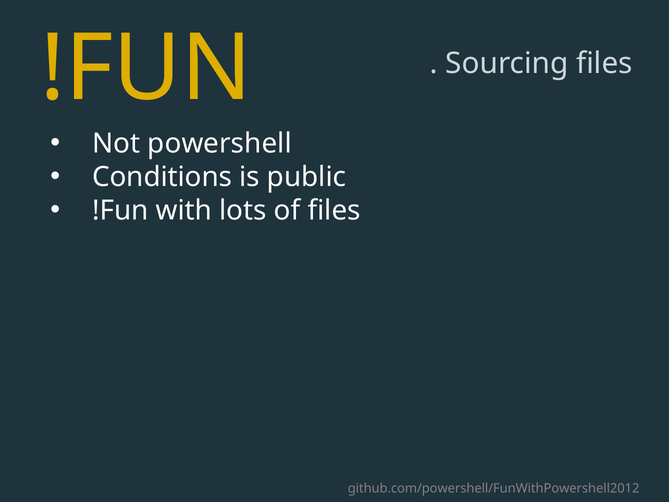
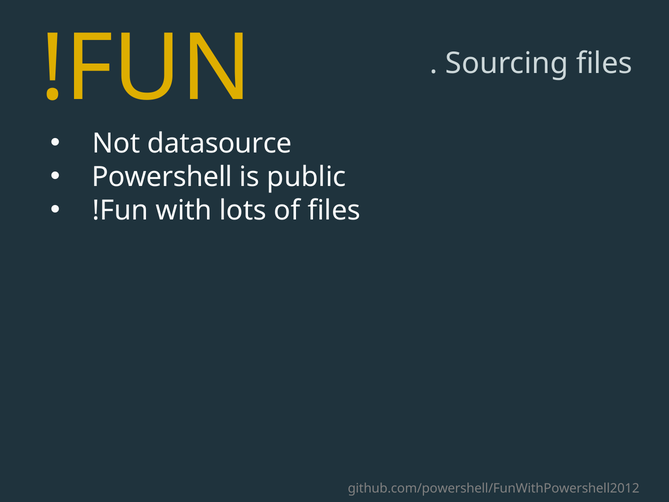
powershell: powershell -> datasource (220, 143)
Conditions: Conditions -> Powershell (162, 177)
